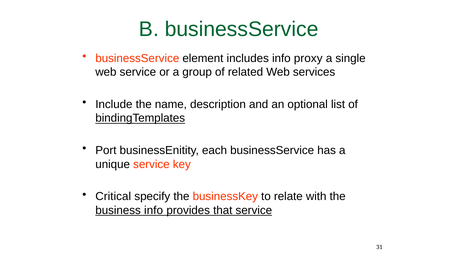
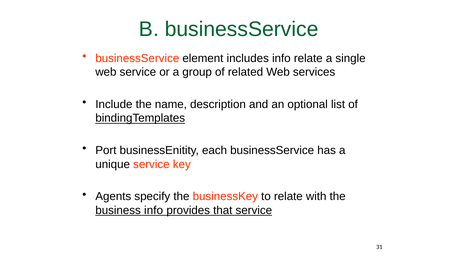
info proxy: proxy -> relate (308, 58)
Critical: Critical -> Agents (113, 197)
